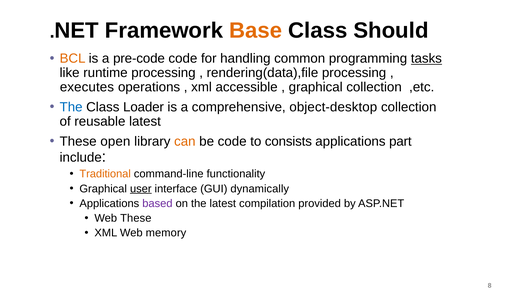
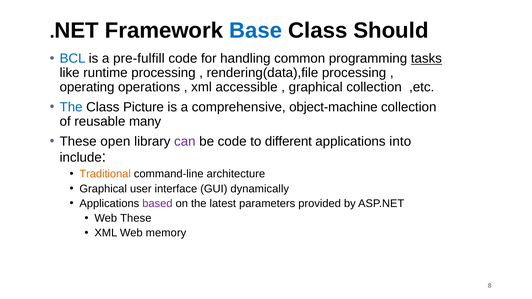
Base colour: orange -> blue (256, 31)
BCL colour: orange -> blue (73, 59)
pre-code: pre-code -> pre-fulfill (139, 59)
executes: executes -> operating (87, 87)
Loader: Loader -> Picture (144, 107)
object-desktop: object-desktop -> object-machine (333, 107)
reusable latest: latest -> many (145, 122)
can colour: orange -> purple (185, 141)
consists: consists -> different (288, 141)
part: part -> into (400, 141)
functionality: functionality -> architecture (236, 174)
user underline: present -> none (141, 189)
compilation: compilation -> parameters (267, 204)
